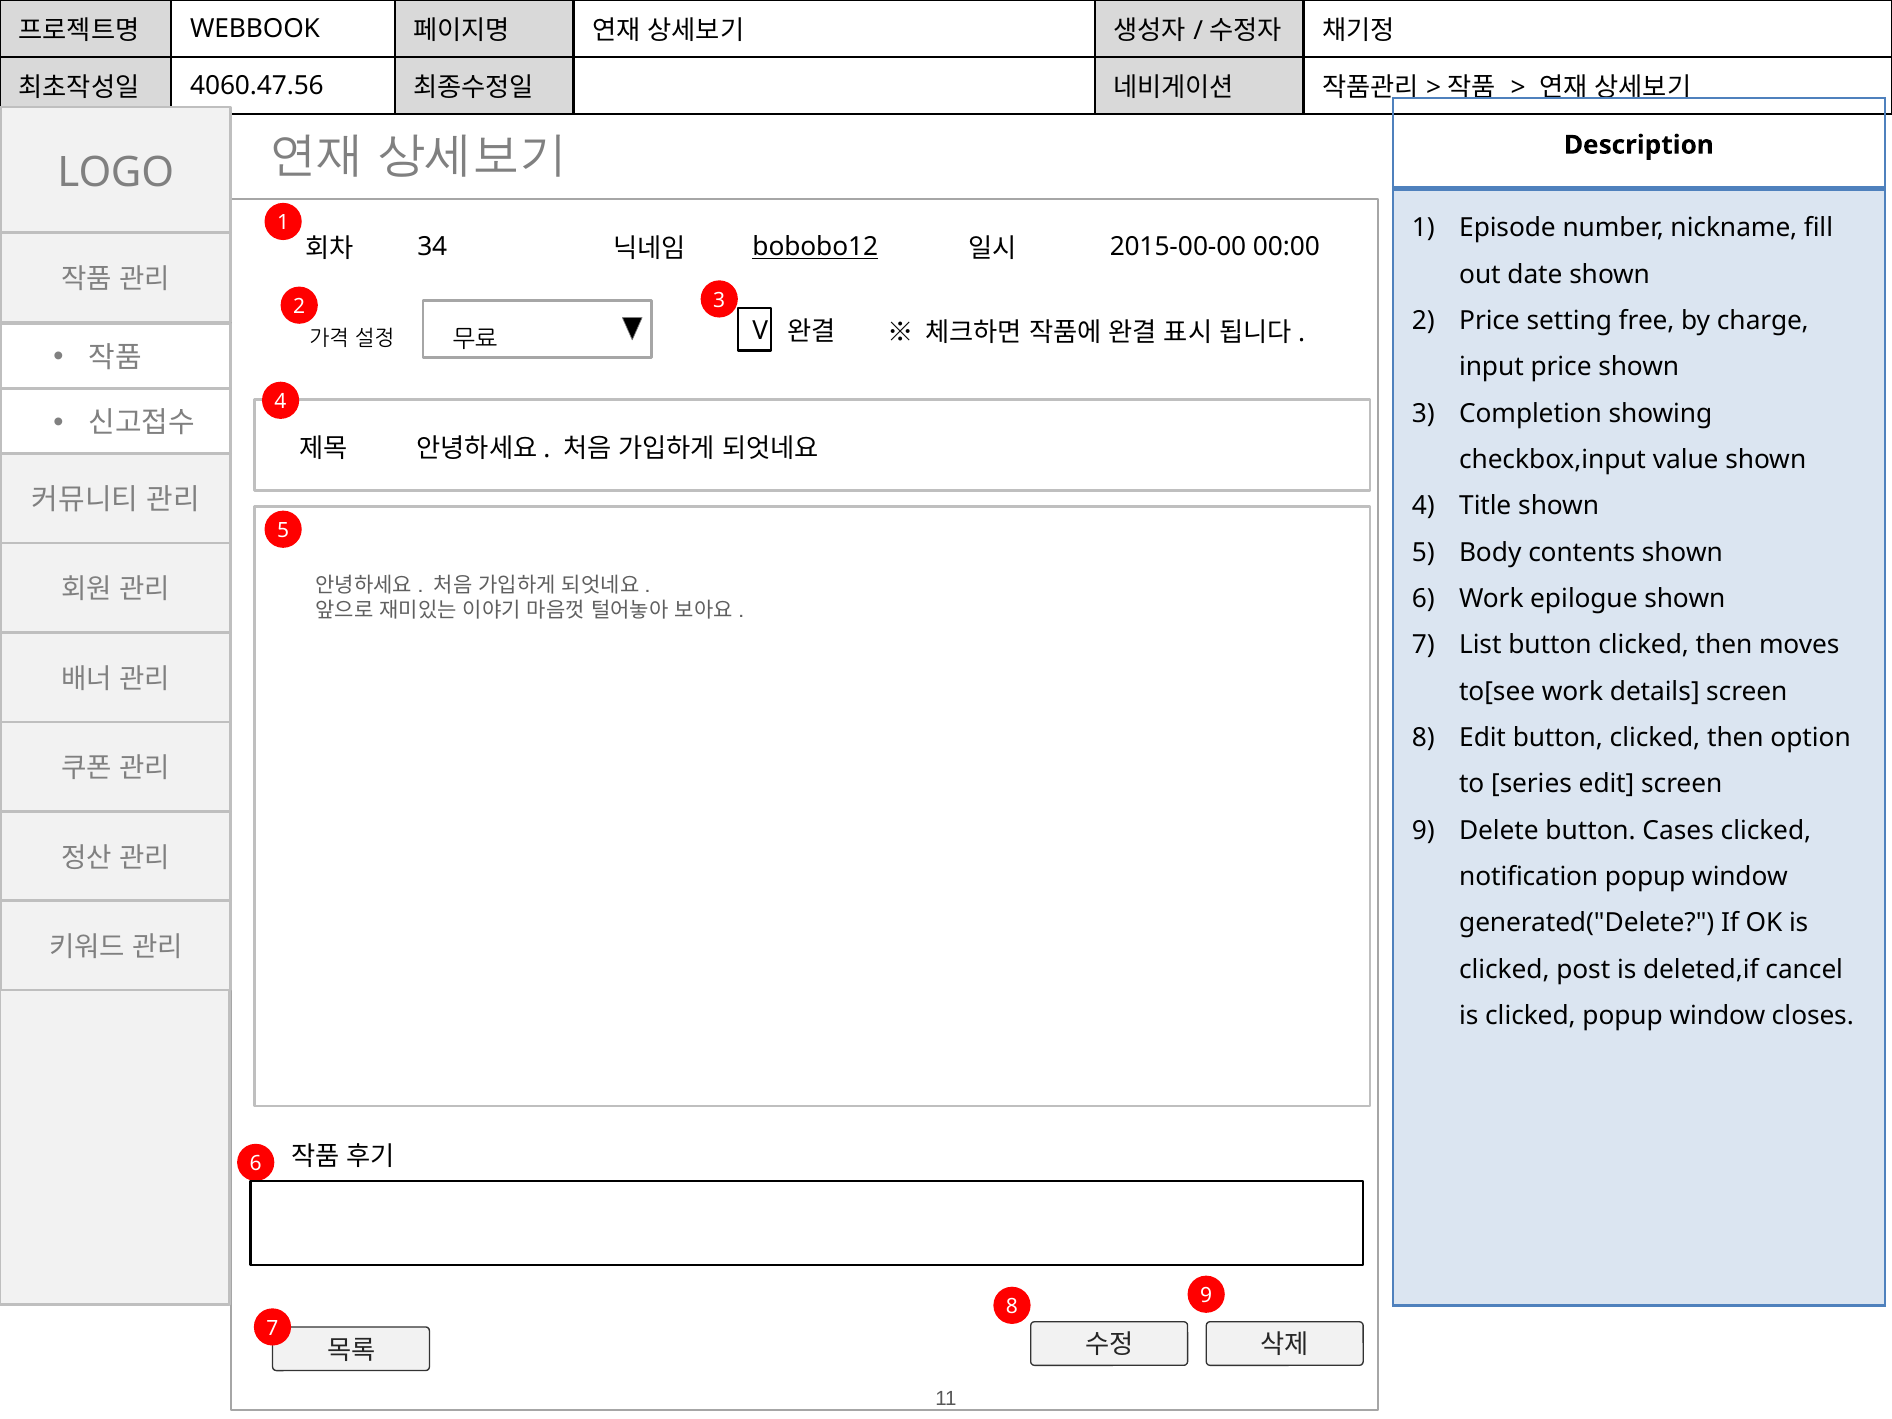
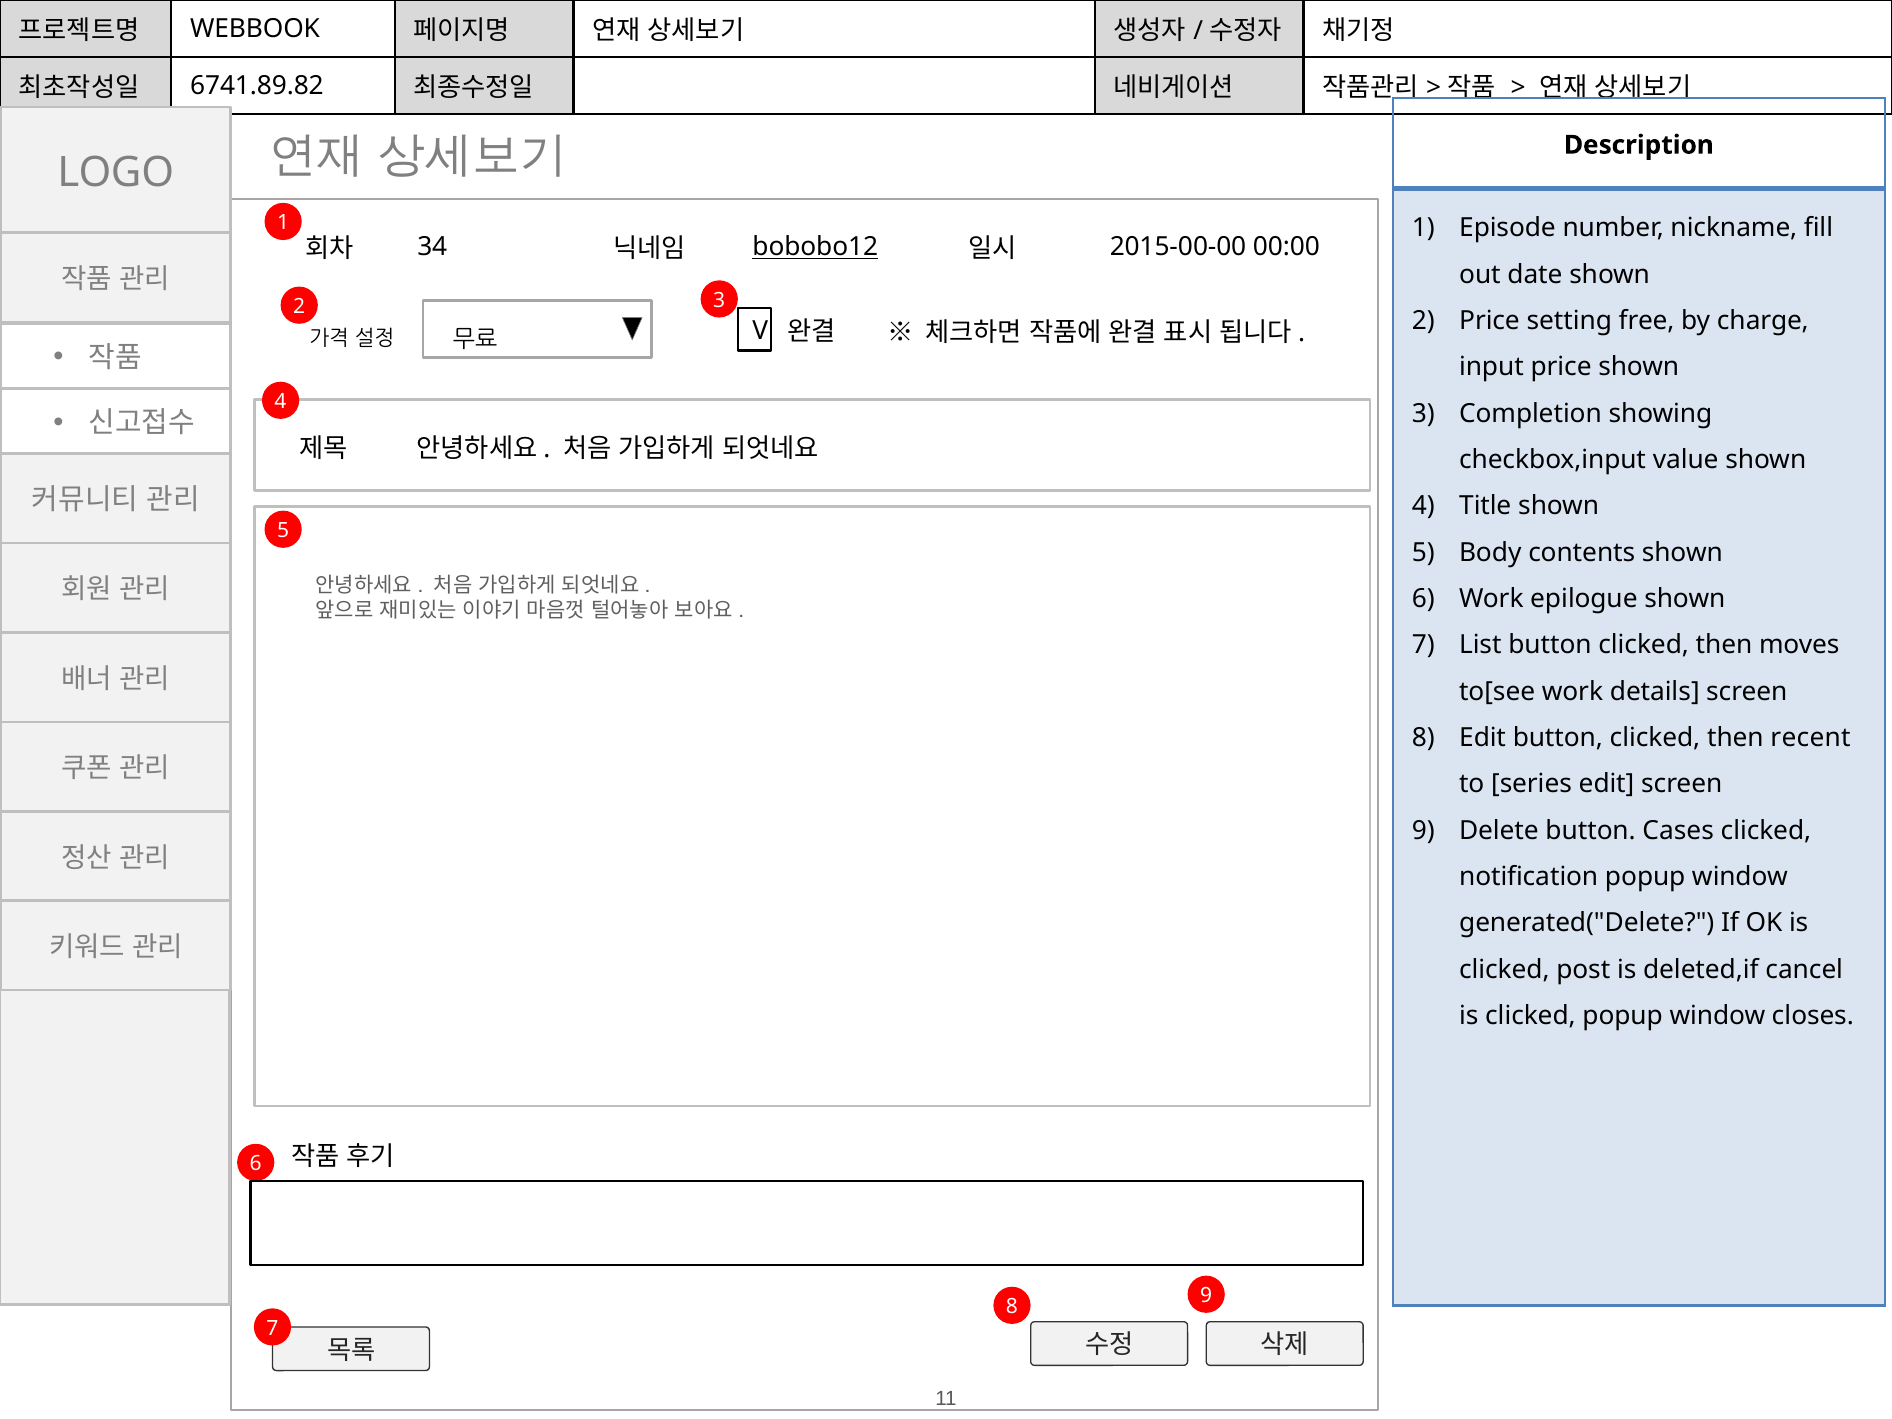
4060.47.56: 4060.47.56 -> 6741.89.82 (257, 86)
option: option -> recent (1811, 738)
